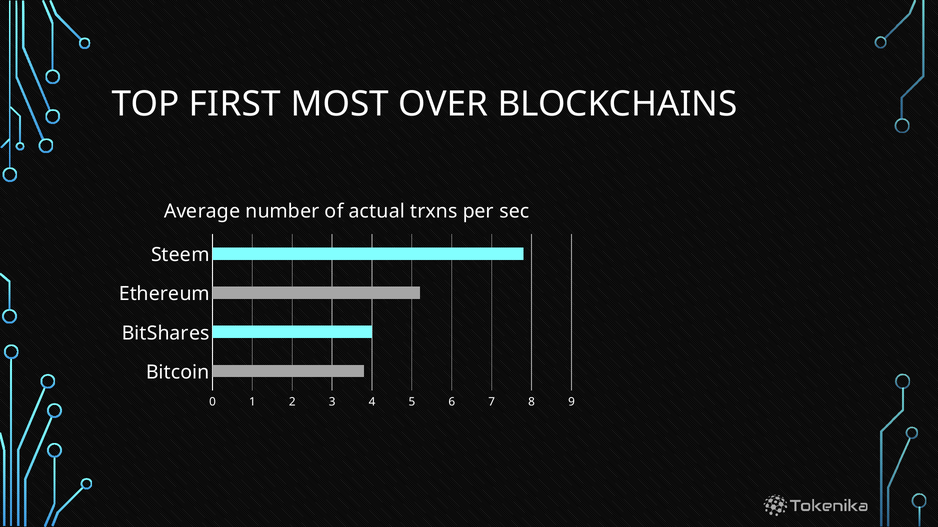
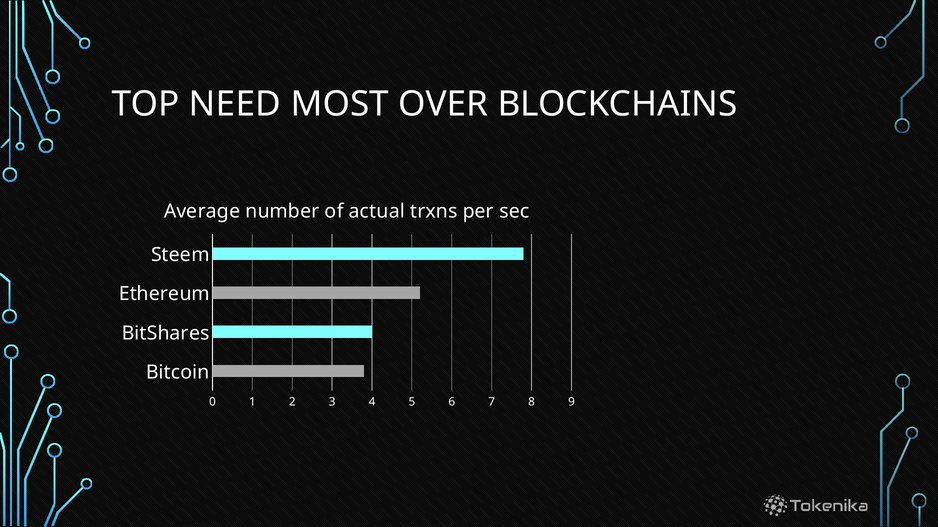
FIRST: FIRST -> NEED (235, 104)
